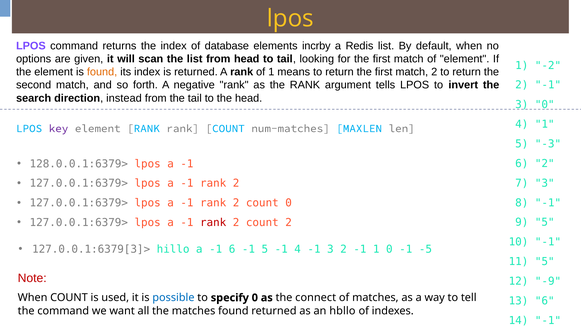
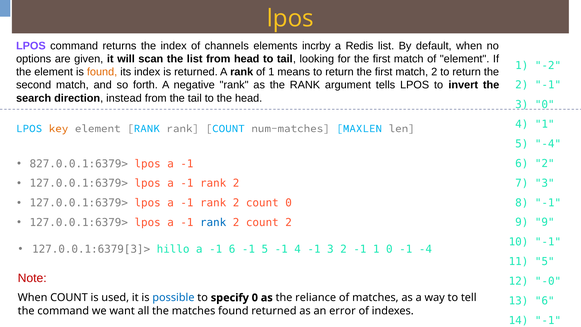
database: database -> channels (227, 46)
key colour: purple -> orange (59, 128)
5 -3: -3 -> -4 (548, 144)
128.0.0.1:6379>: 128.0.0.1:6379> -> 827.0.0.1:6379> (79, 164)
rank colour: red -> blue (213, 222)
9 5: 5 -> 9 (545, 222)
-1 -5: -5 -> -4 (425, 249)
-9: -9 -> -0 (548, 281)
connect: connect -> reliance (316, 298)
hbllo: hbllo -> error (342, 311)
